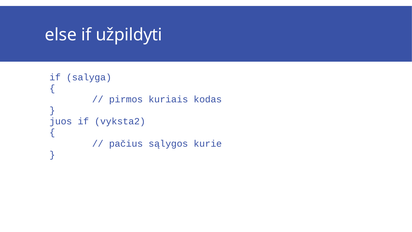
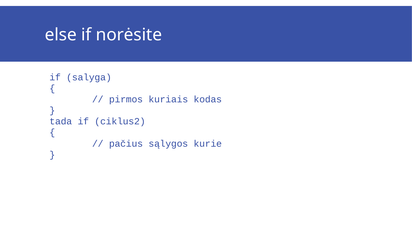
užpildyti: užpildyti -> norėsite (129, 35)
juos: juos -> tada (61, 121)
vyksta2: vyksta2 -> ciklus2 (120, 121)
